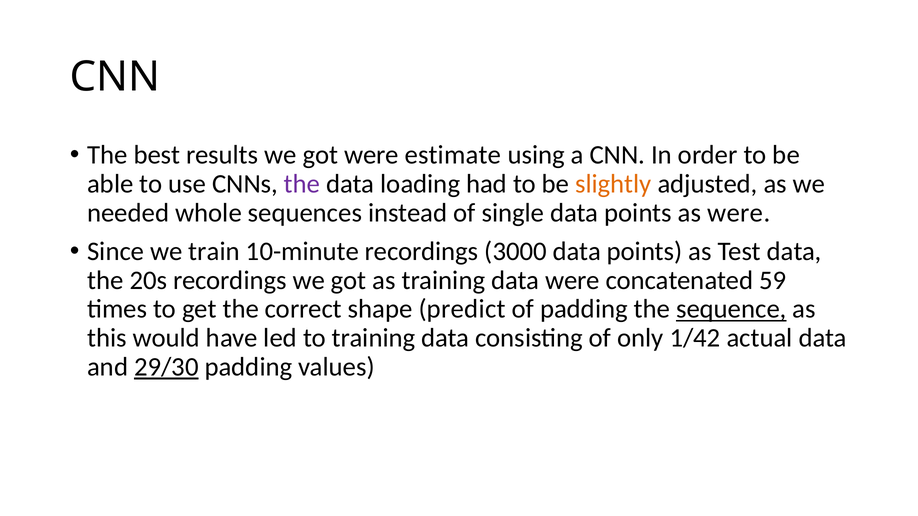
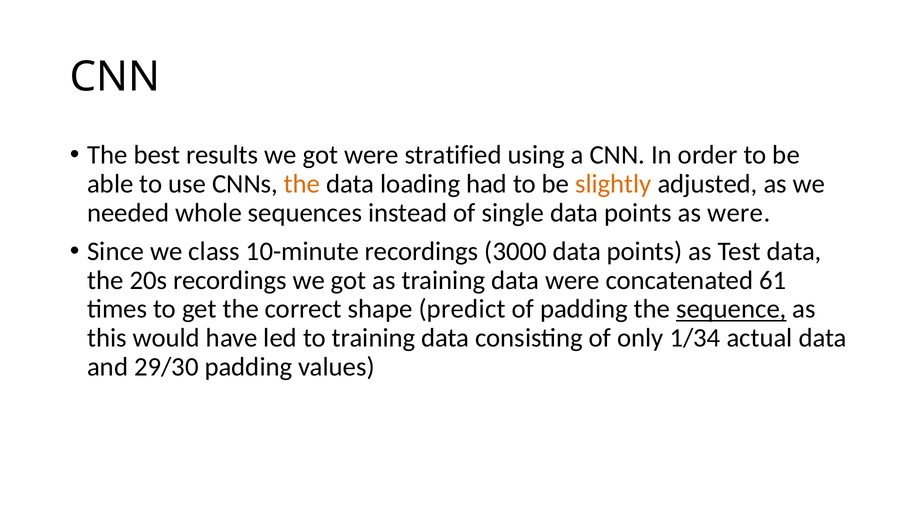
estimate: estimate -> stratified (453, 155)
the colour: purple -> orange (302, 184)
train: train -> class (214, 252)
59: 59 -> 61 (773, 280)
1/42: 1/42 -> 1/34 (695, 338)
29/30 underline: present -> none (166, 367)
